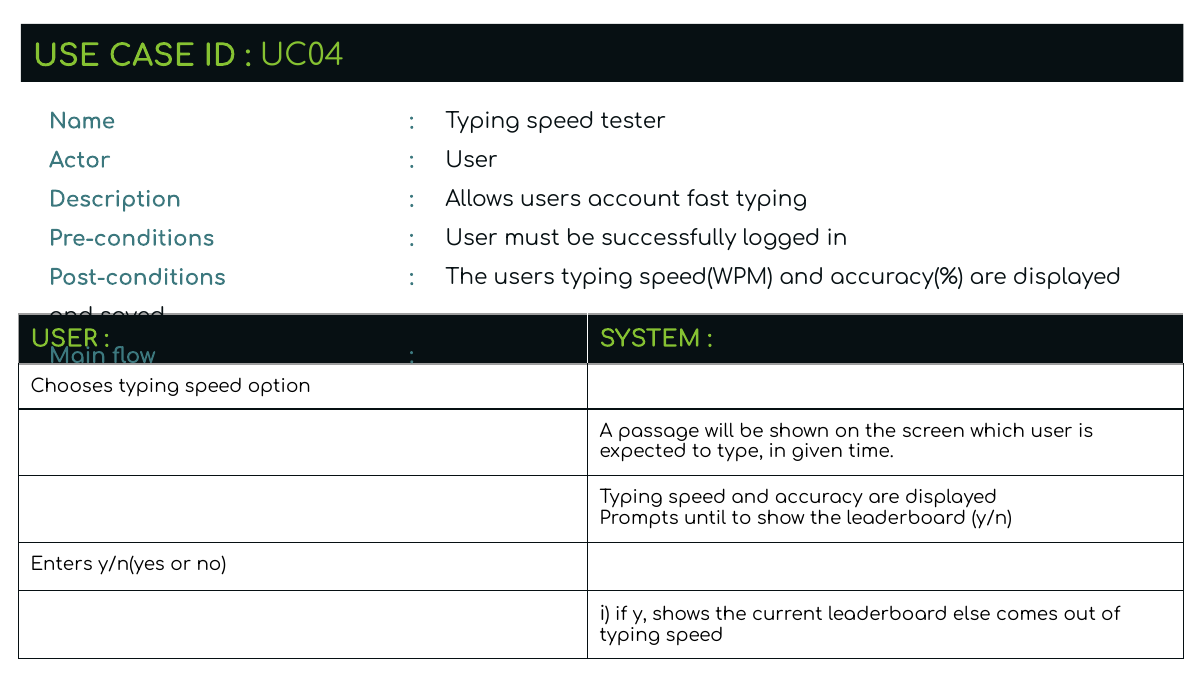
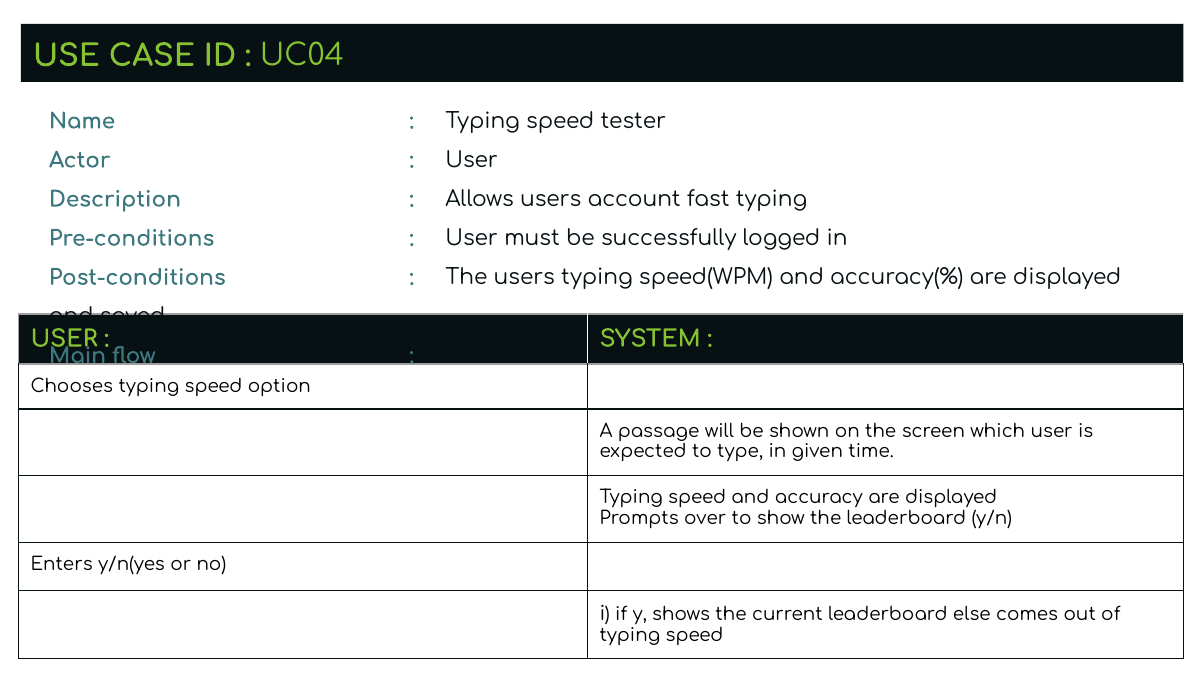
until: until -> over (705, 519)
